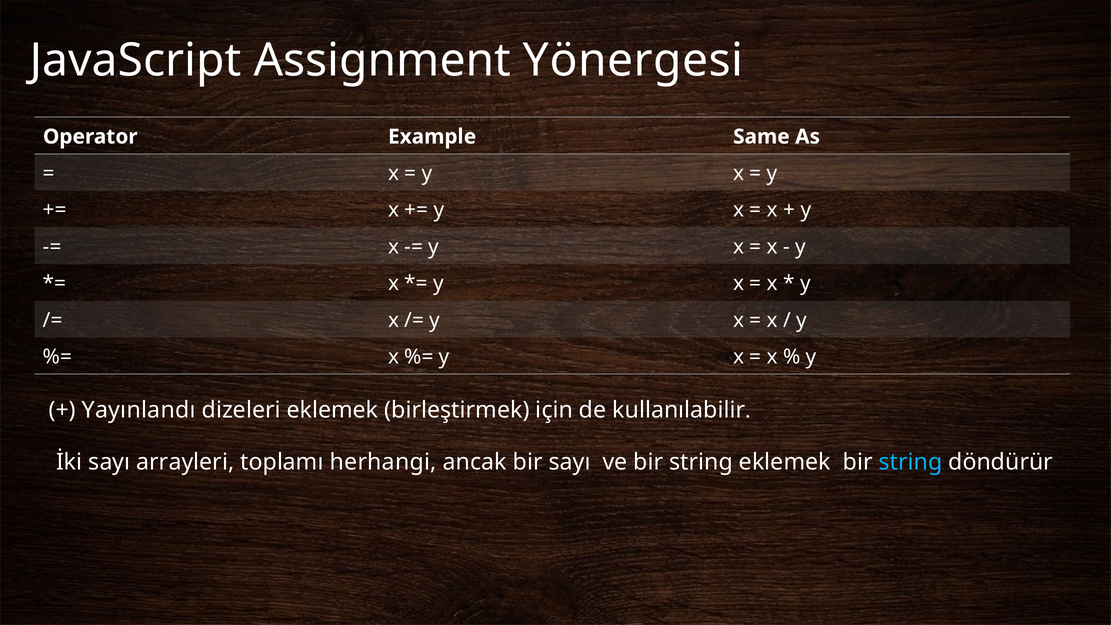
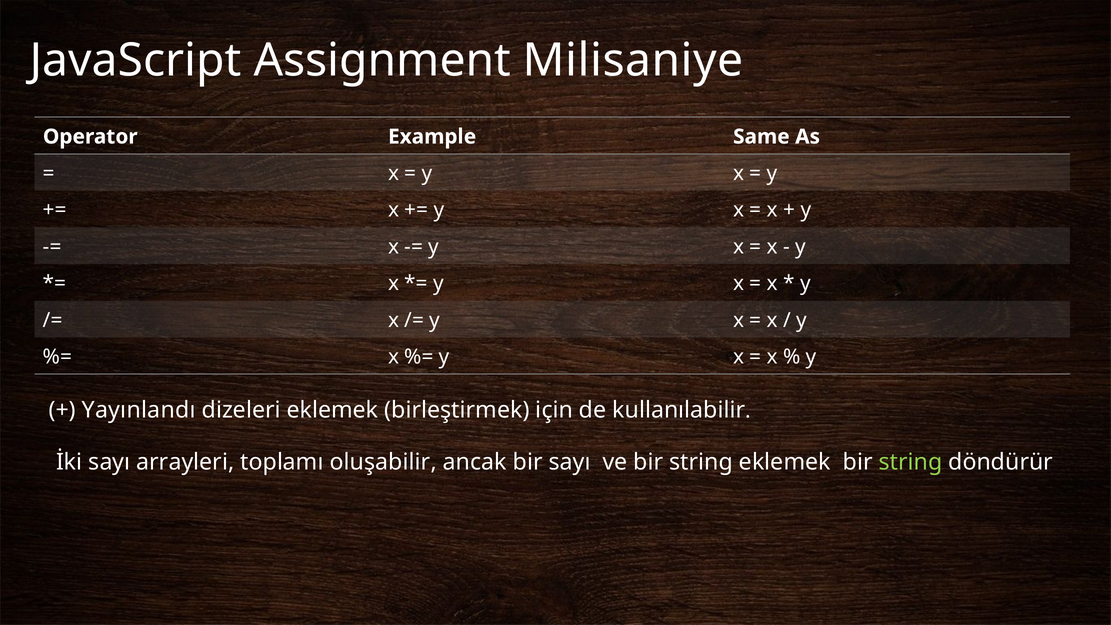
Yönergesi: Yönergesi -> Milisaniye (633, 61)
herhangi: herhangi -> oluşabilir (383, 462)
string colour: light blue -> light green (910, 462)
